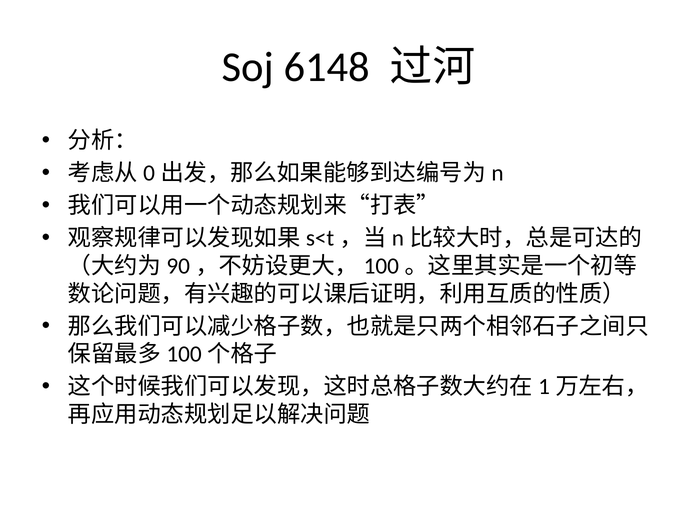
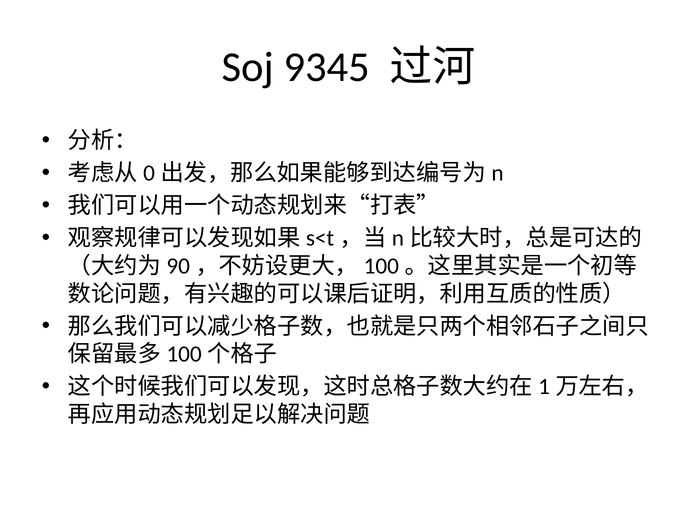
6148: 6148 -> 9345 (327, 67)
